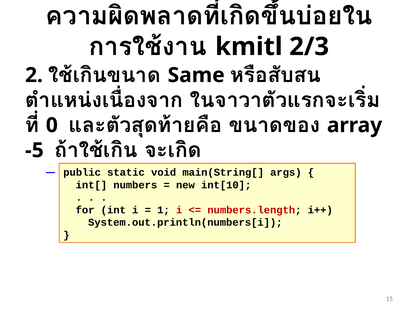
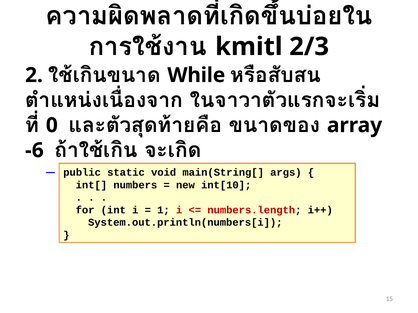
Same: Same -> While (196, 75)
-5: -5 -> -6 (34, 151)
